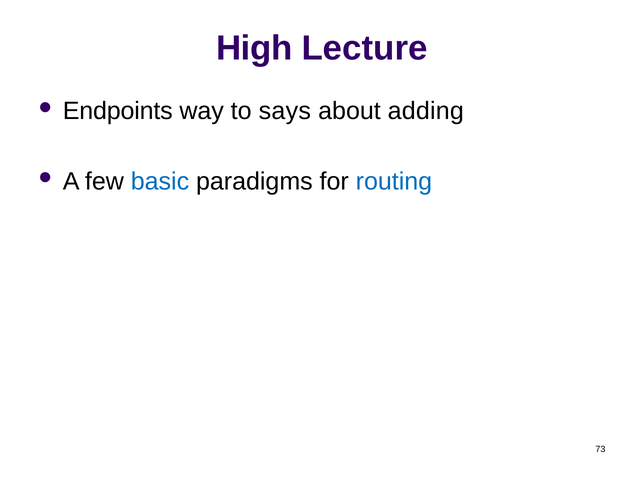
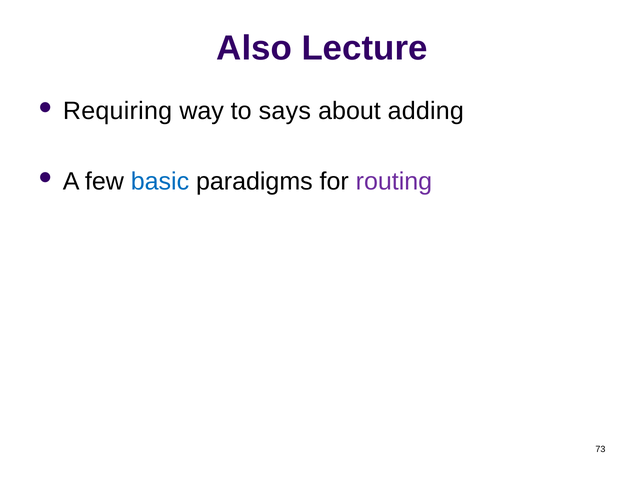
High: High -> Also (254, 48)
Endpoints: Endpoints -> Requiring (118, 111)
routing colour: blue -> purple (394, 181)
